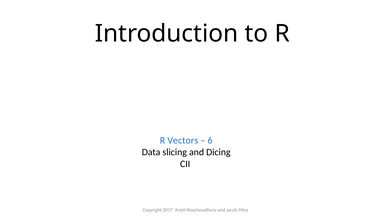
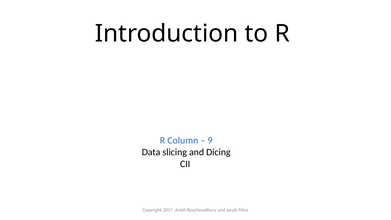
Vectors: Vectors -> Column (183, 140)
6: 6 -> 9 (210, 140)
